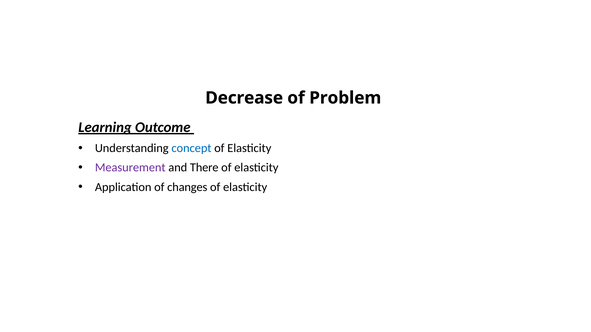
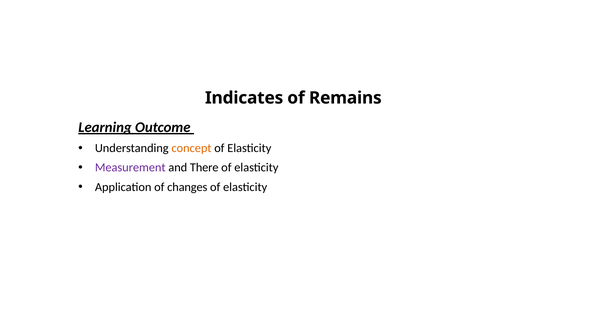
Decrease: Decrease -> Indicates (244, 98)
Problem: Problem -> Remains (345, 98)
concept colour: blue -> orange (191, 148)
